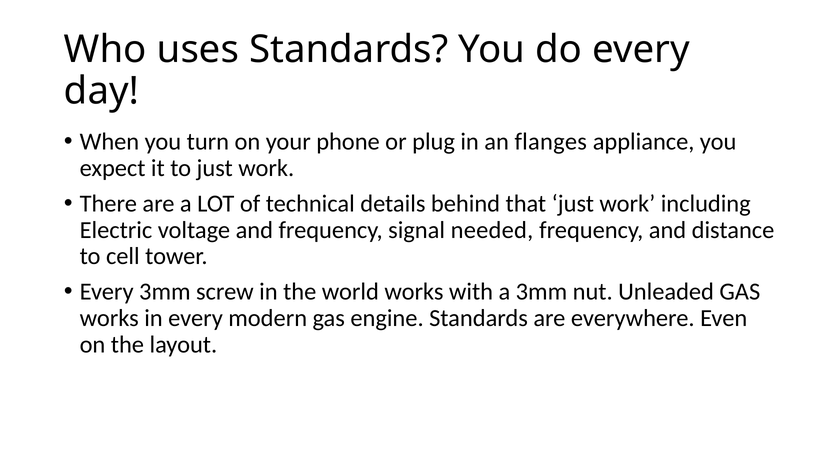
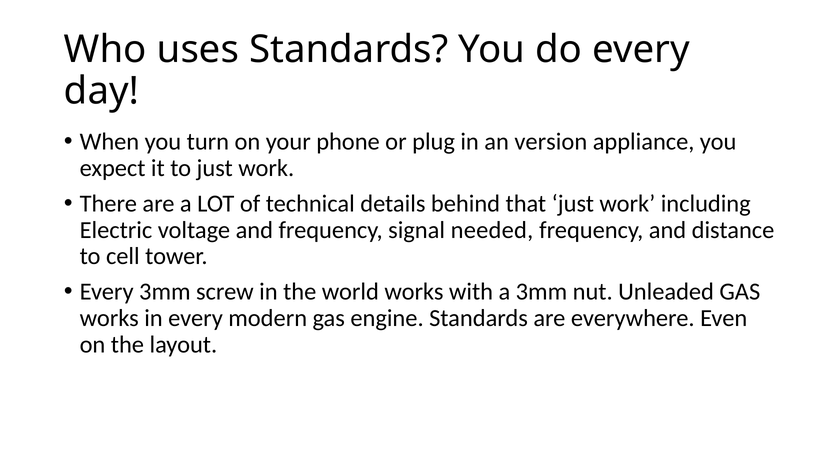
flanges: flanges -> version (551, 142)
